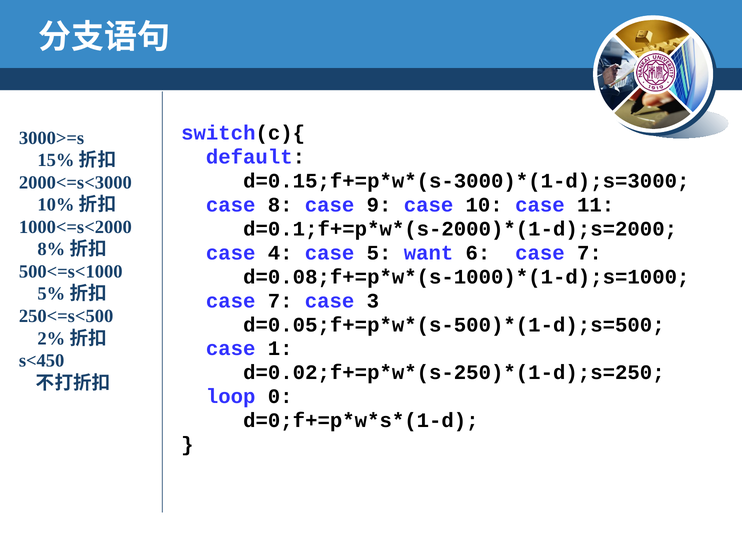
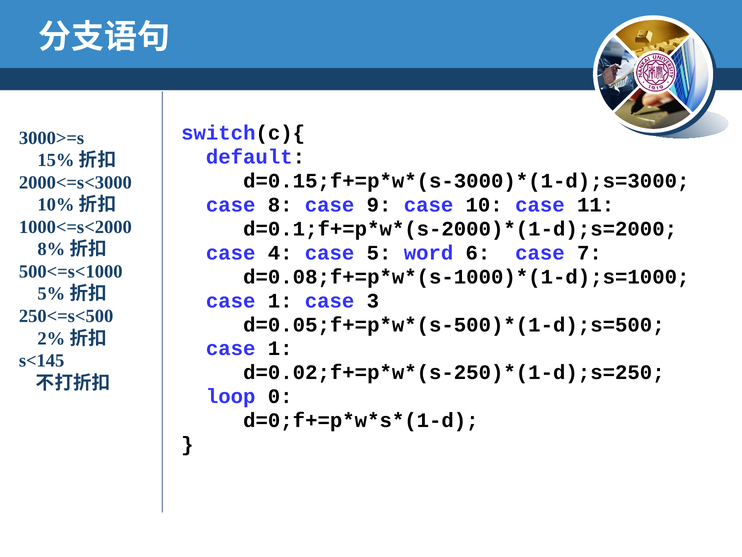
want: want -> word (429, 253)
7: 7 -> 1 (280, 300)
s<450: s<450 -> s<145 (42, 360)
